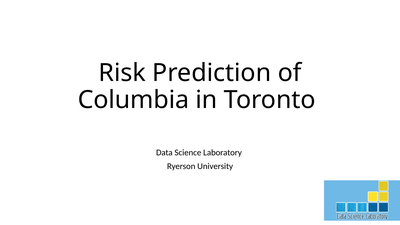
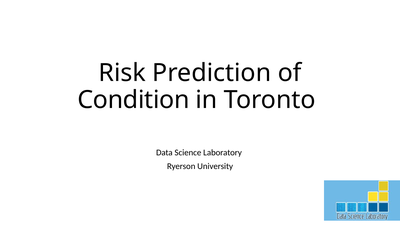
Columbia: Columbia -> Condition (133, 100)
